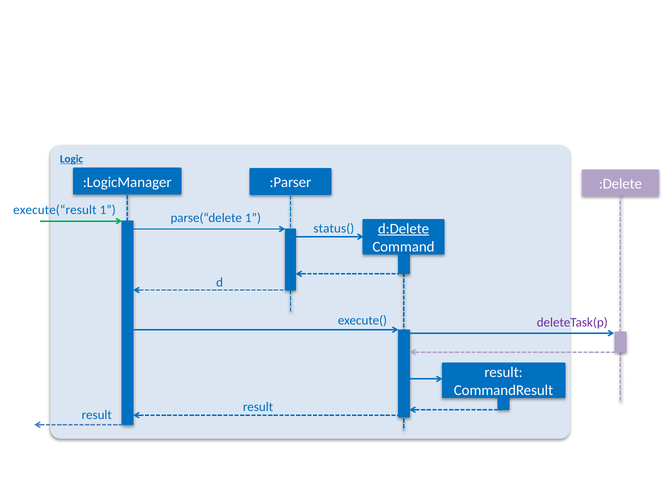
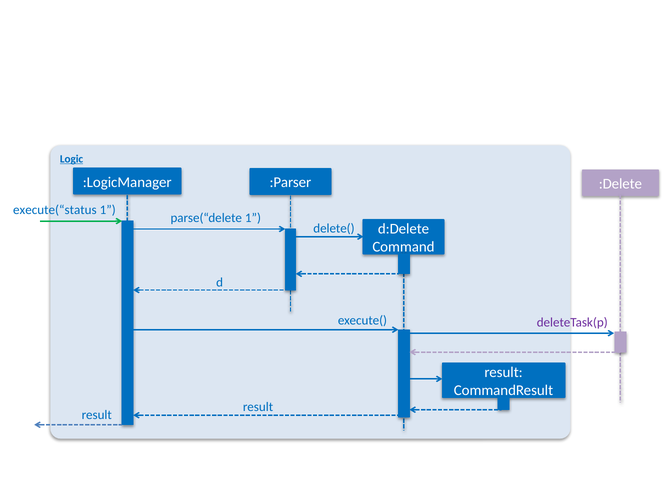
execute(“result: execute(“result -> execute(“status (55, 210)
d:Delete underline: present -> none (404, 229)
status(: status( -> delete( (334, 229)
